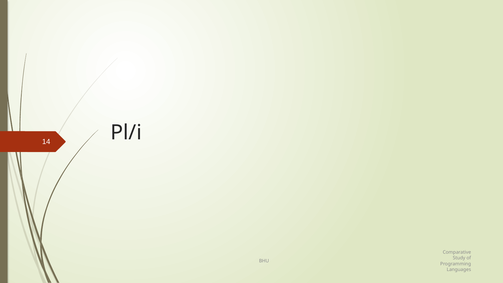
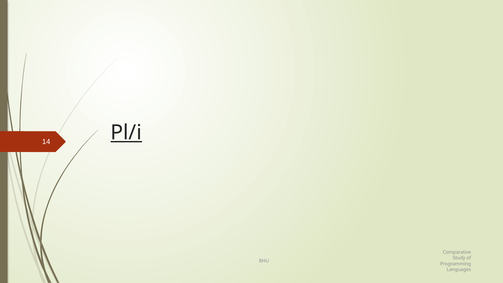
Pl/i underline: none -> present (126, 133)
